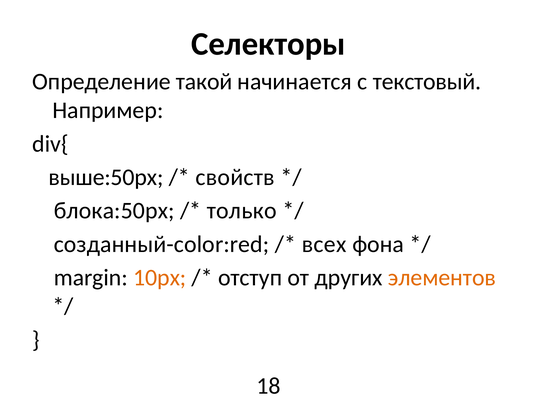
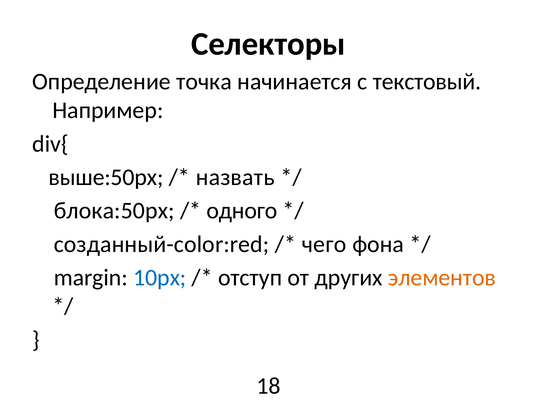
такой: такой -> точка (204, 82)
свойств: свойств -> назвать (235, 177)
только: только -> одного (242, 211)
всех: всех -> чего (324, 244)
10px colour: orange -> blue (160, 278)
